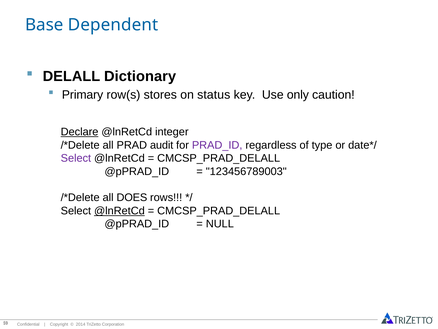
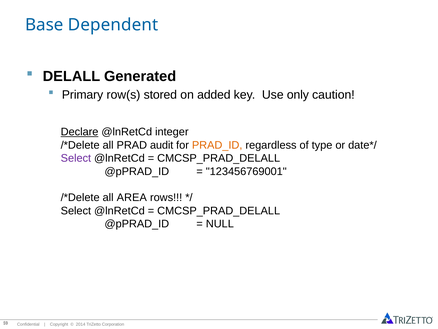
Dictionary: Dictionary -> Generated (140, 76)
stores: stores -> stored (160, 95)
status: status -> added (214, 95)
PRAD_ID colour: purple -> orange (217, 145)
123456789003: 123456789003 -> 123456769001 (246, 171)
DOES: DOES -> AREA (132, 197)
@lnRetCd underline: present -> none (119, 211)
